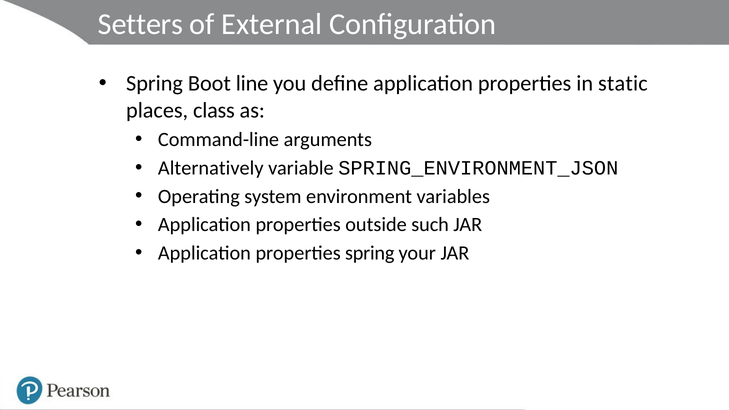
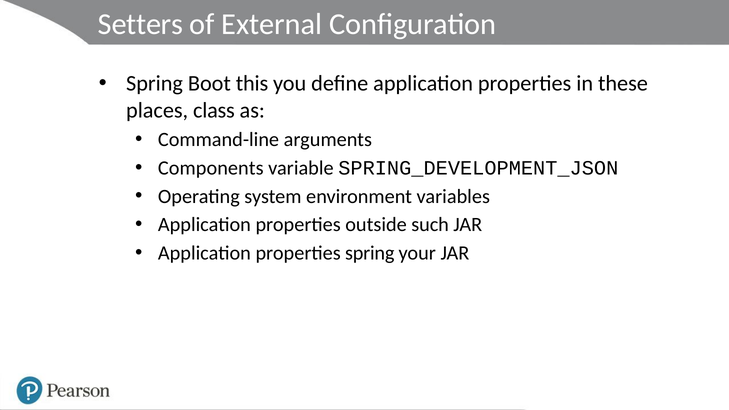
line: line -> this (252, 84)
static: static -> these (623, 84)
Alternatively: Alternatively -> Components (211, 168)
SPRING_ENVIRONMENT_JSON: SPRING_ENVIRONMENT_JSON -> SPRING_DEVELOPMENT_JSON (478, 168)
